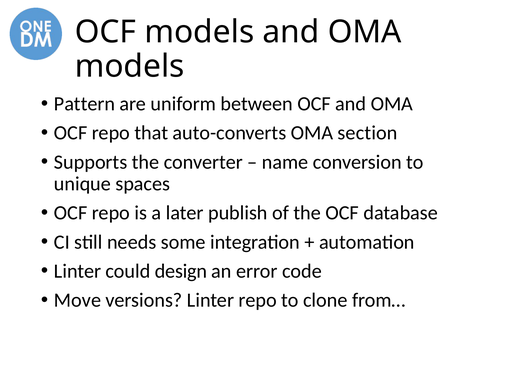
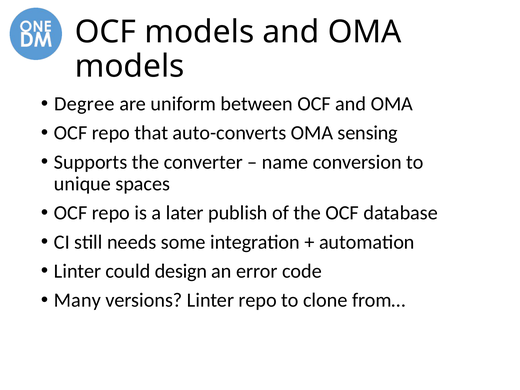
Pattern: Pattern -> Degree (84, 104)
section: section -> sensing (368, 133)
Move: Move -> Many (77, 300)
